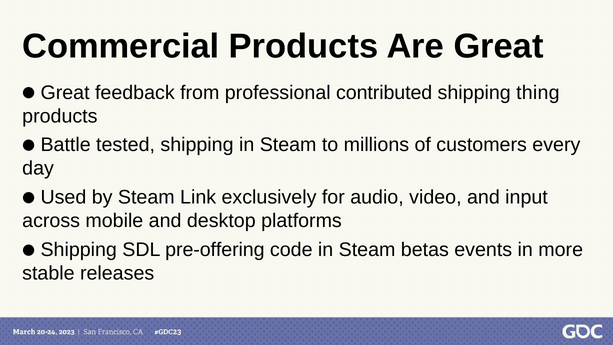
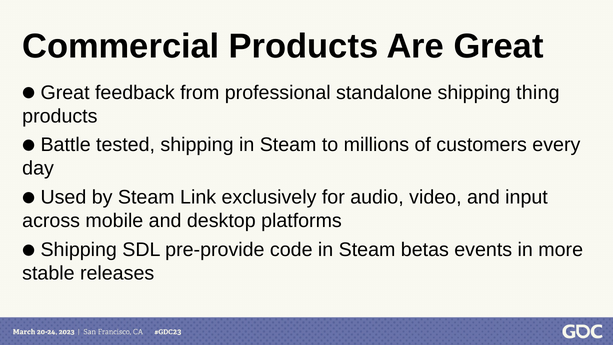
contributed: contributed -> standalone (384, 92)
pre-offering: pre-offering -> pre-provide (215, 250)
